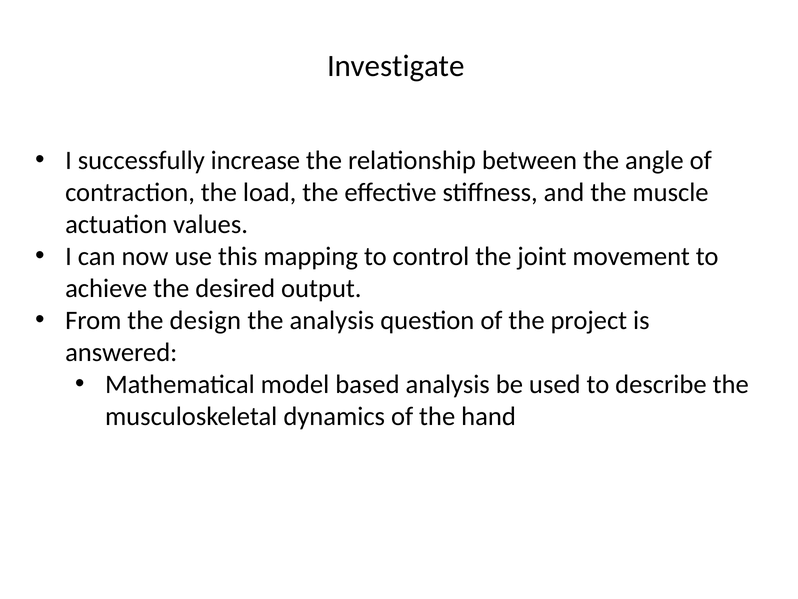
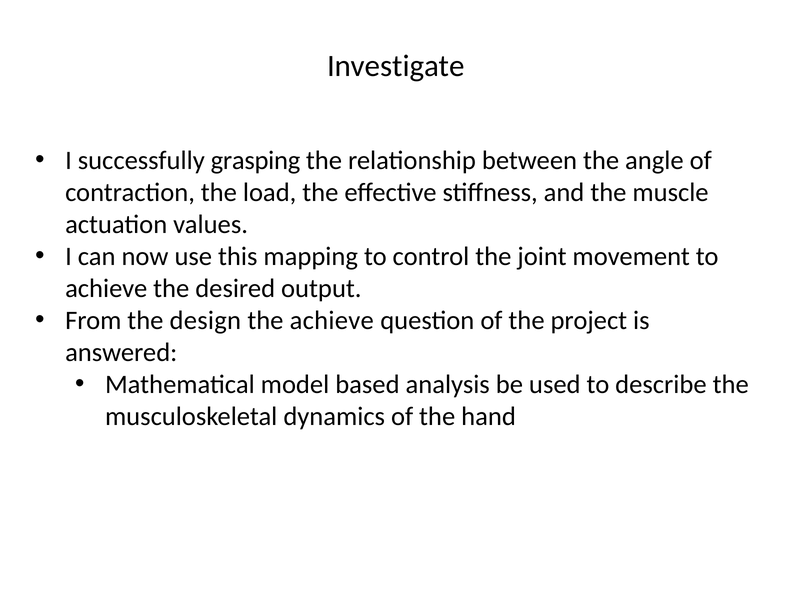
increase: increase -> grasping (255, 161)
the analysis: analysis -> achieve (332, 320)
